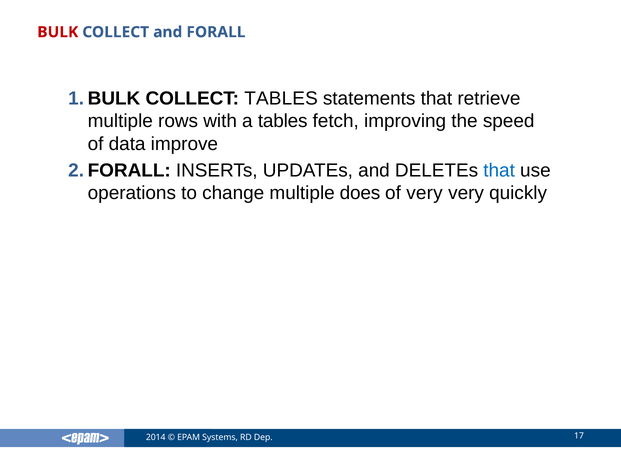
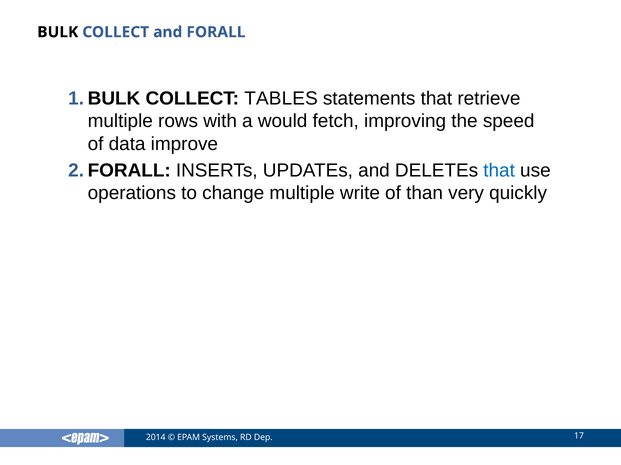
BULK colour: red -> black (58, 32)
a tables: tables -> would (283, 121)
does: does -> write (360, 193)
of very: very -> than (425, 193)
